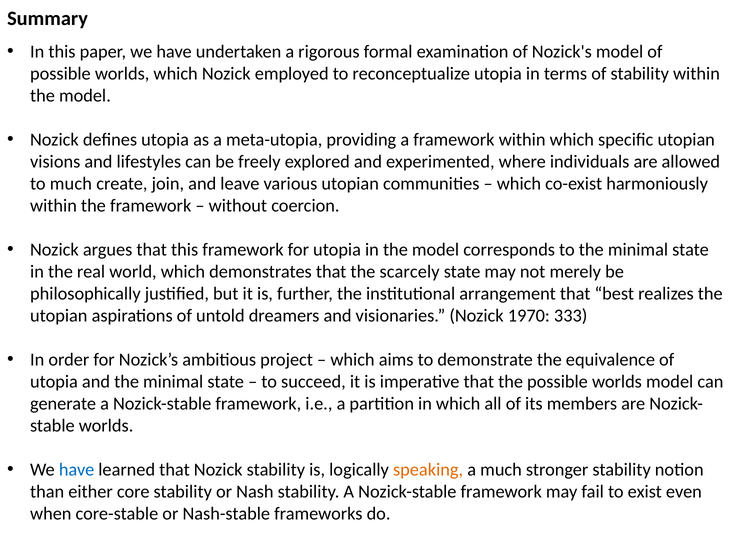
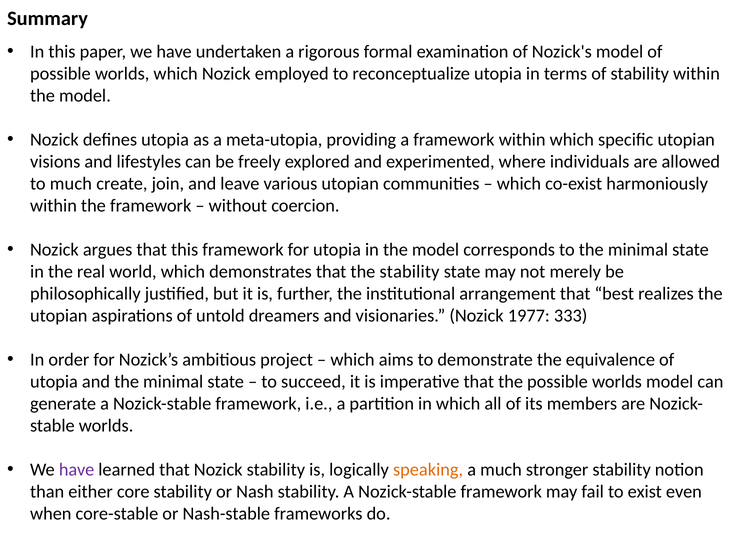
the scarcely: scarcely -> stability (410, 272)
1970: 1970 -> 1977 (529, 316)
have colour: blue -> purple (77, 470)
